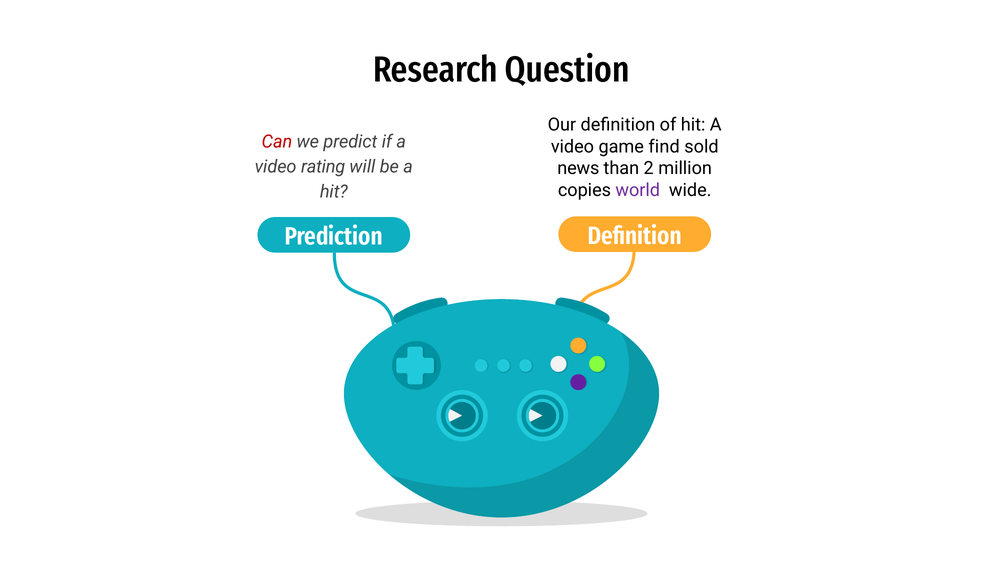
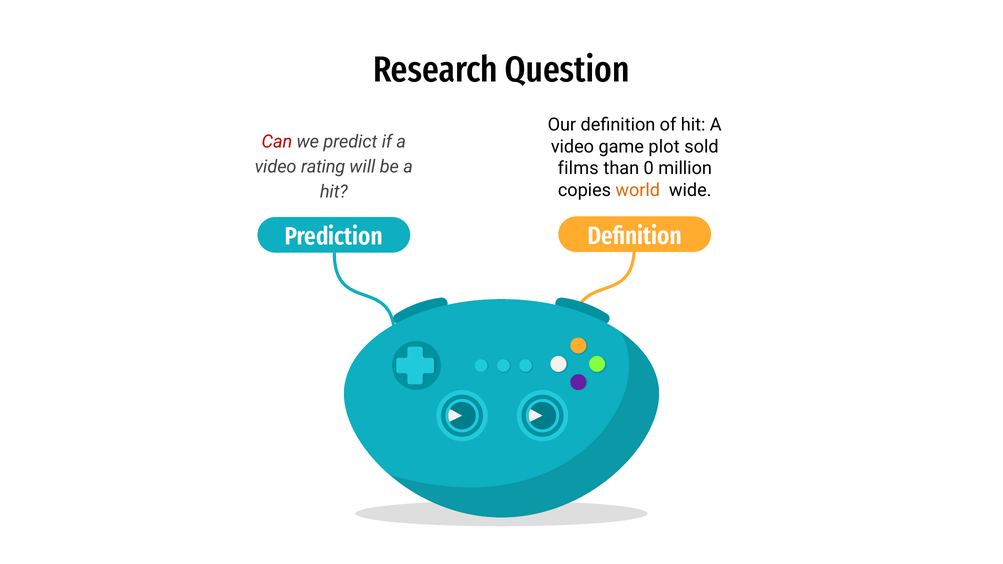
find: find -> plot (664, 147)
news: news -> films (578, 168)
2: 2 -> 0 (649, 168)
world colour: purple -> orange (638, 190)
